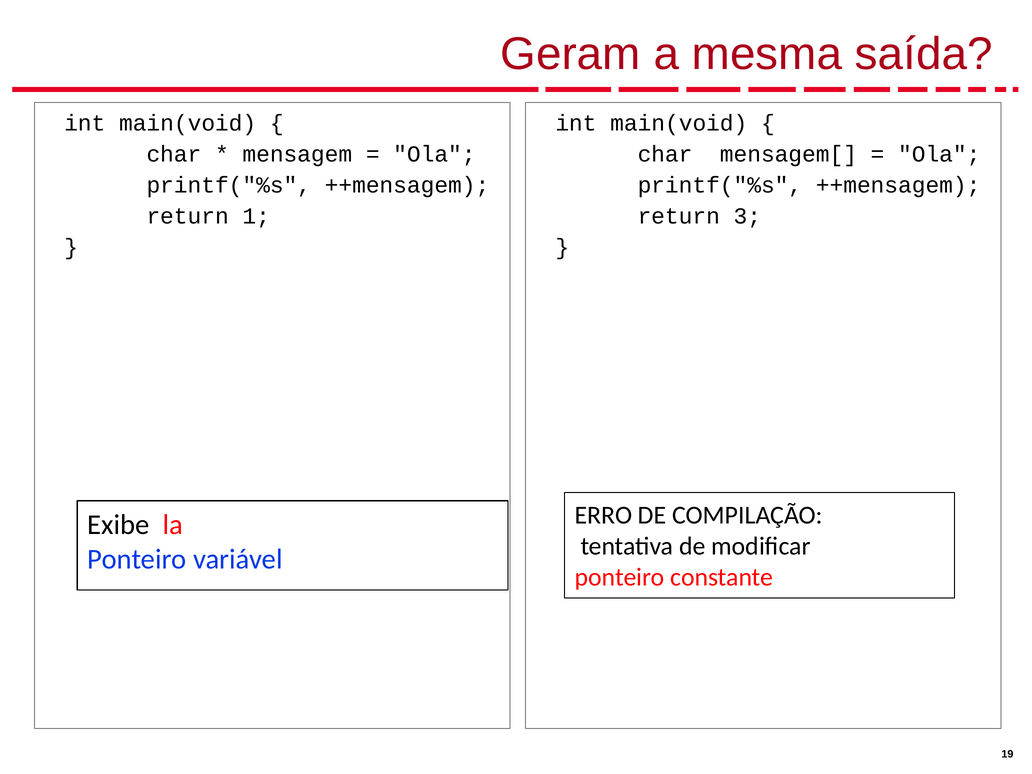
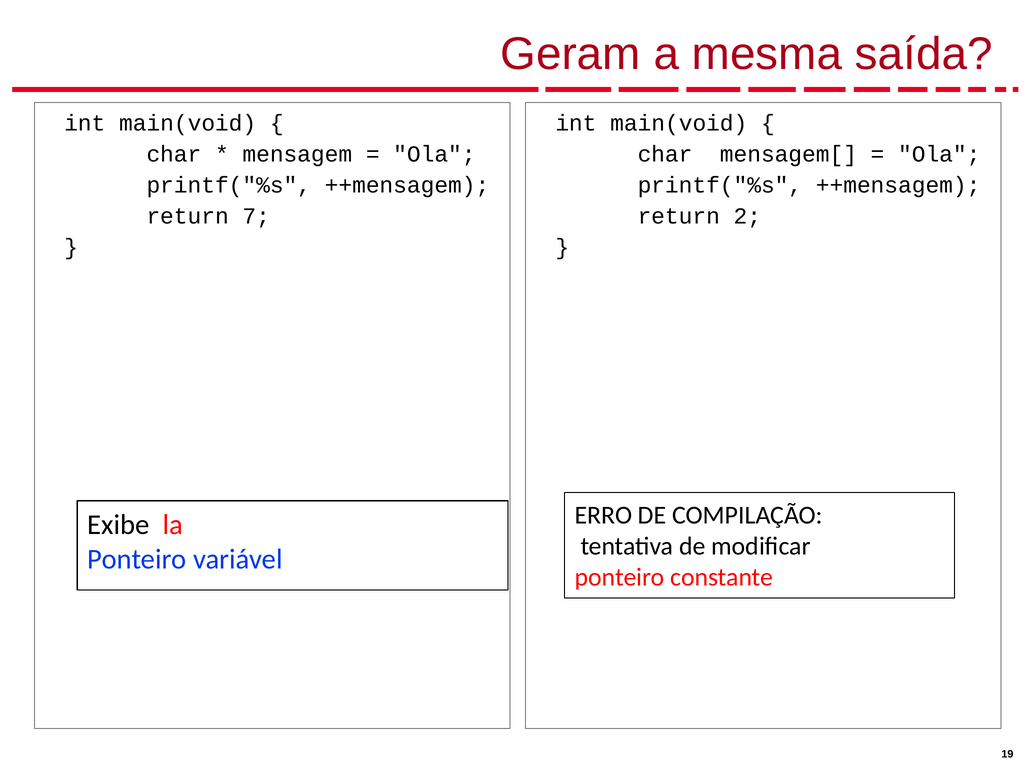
1: 1 -> 7 (256, 216)
3: 3 -> 2 (747, 216)
